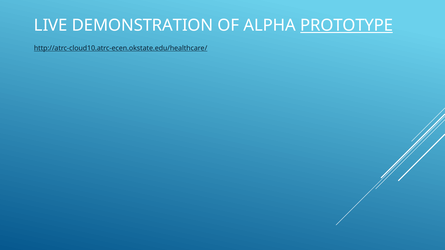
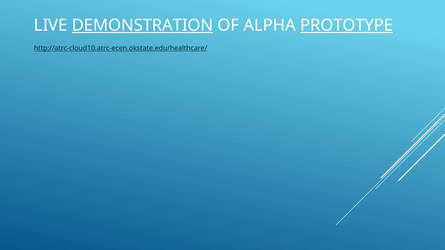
DEMONSTRATION underline: none -> present (143, 25)
